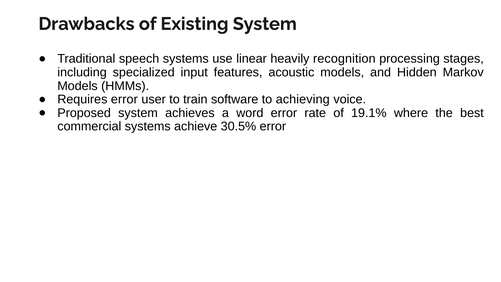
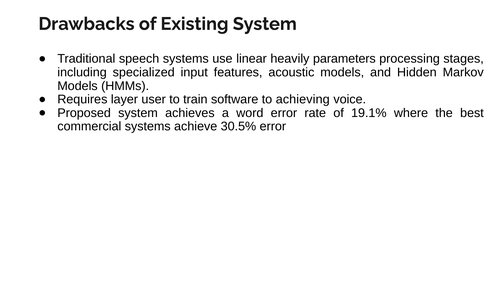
recognition: recognition -> parameters (344, 59)
Requires error: error -> layer (124, 99)
